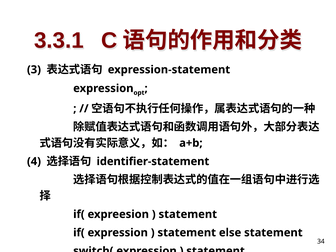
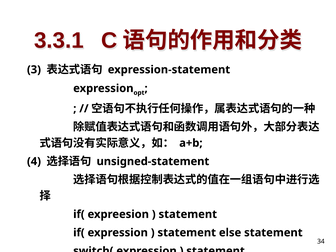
identifier-statement: identifier-statement -> unsigned-statement (153, 161)
